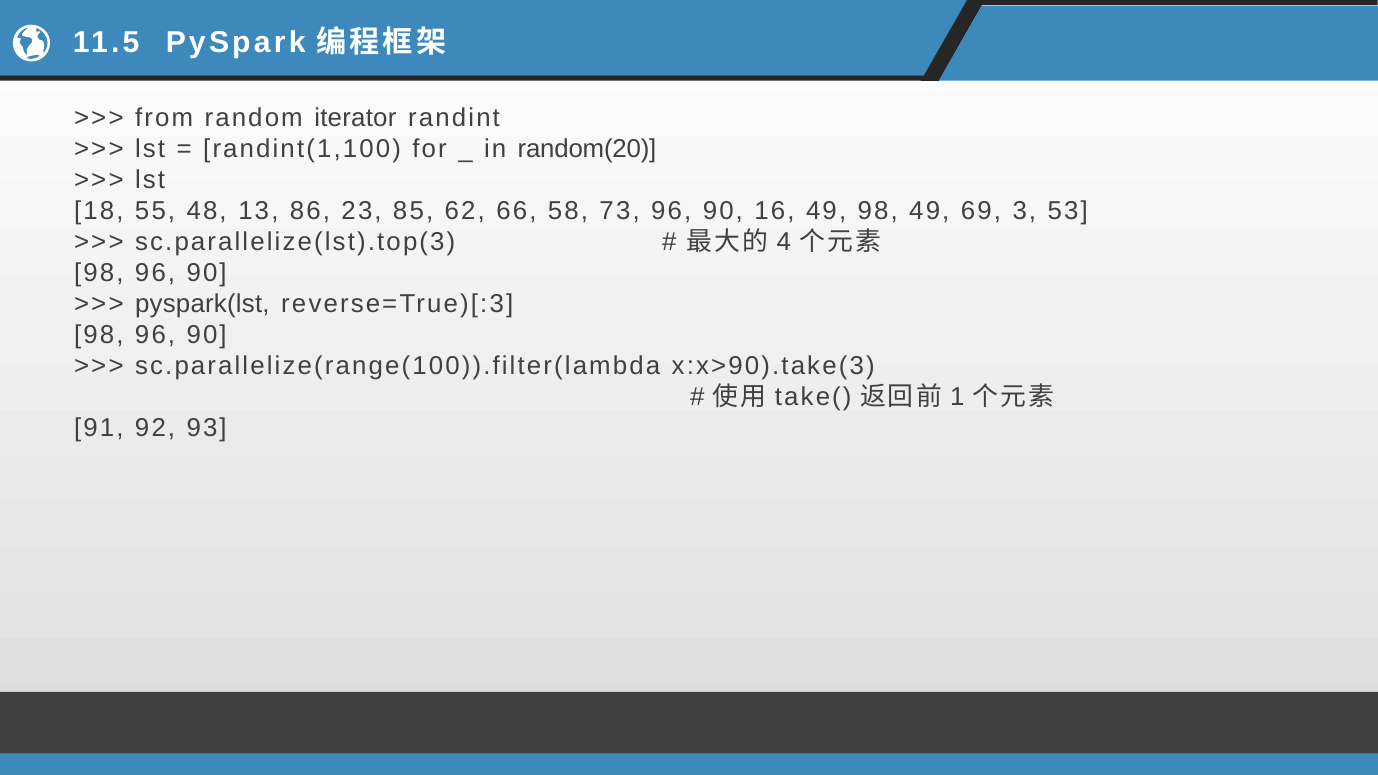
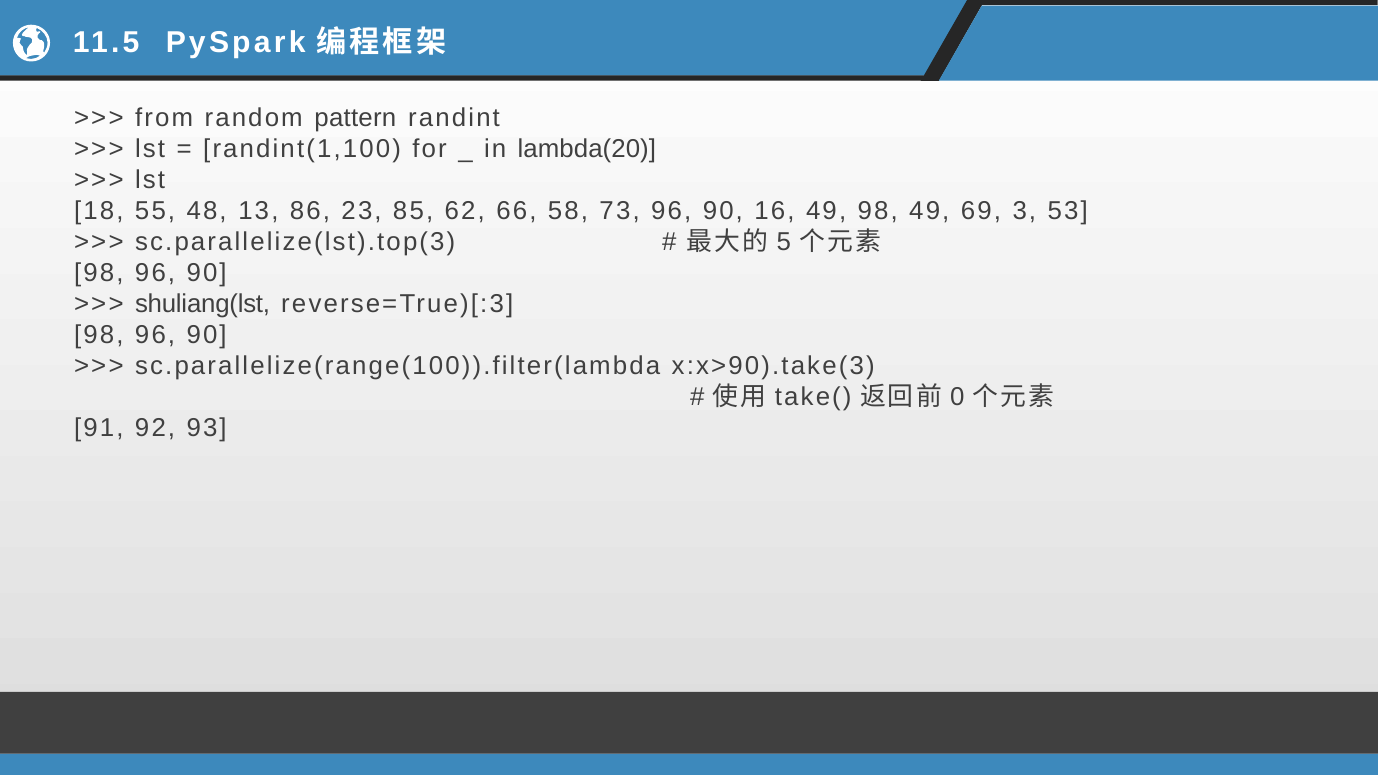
iterator: iterator -> pattern (355, 118)
random(20: random(20 -> lambda(20 (587, 149)
4: 4 -> 5 (784, 242)
pyspark(lst: pyspark(lst -> shuliang(lst (203, 304)
1: 1 -> 0 (957, 397)
